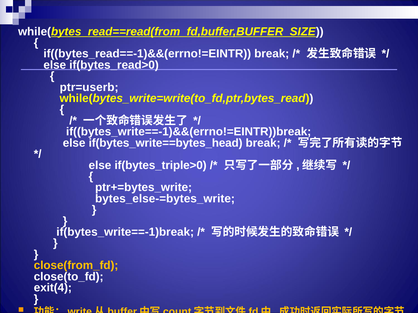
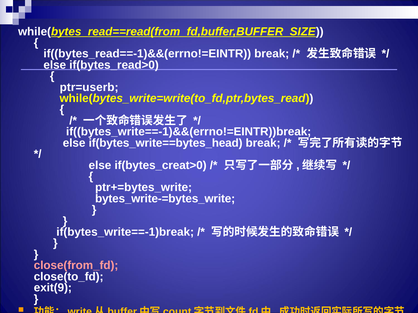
if(bytes_triple>0: if(bytes_triple>0 -> if(bytes_creat>0 (161, 165)
bytes_else-=bytes_write: bytes_else-=bytes_write -> bytes_write-=bytes_write (165, 199)
close(from_fd colour: yellow -> pink (76, 266)
exit(4: exit(4 -> exit(9 (53, 288)
